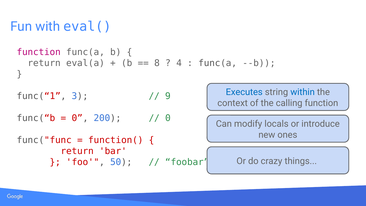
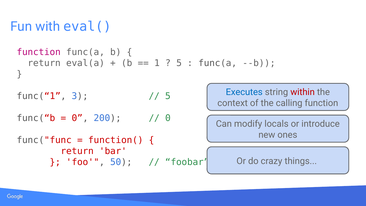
8: 8 -> 1 (157, 63)
4: 4 -> 5 (179, 63)
within colour: blue -> red (303, 92)
9: 9 -> 5 (168, 96)
